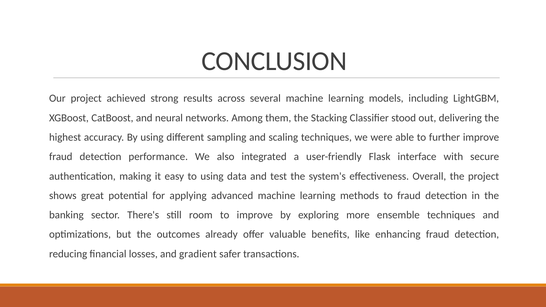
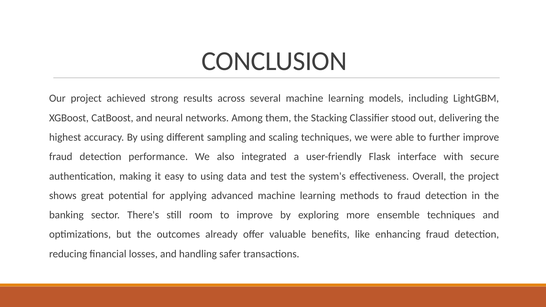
gradient: gradient -> handling (198, 254)
